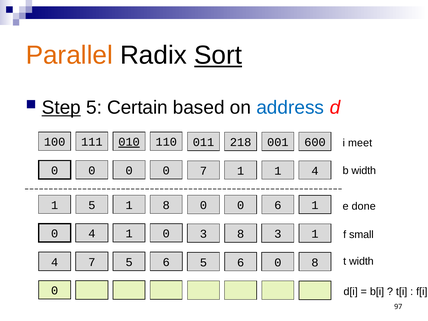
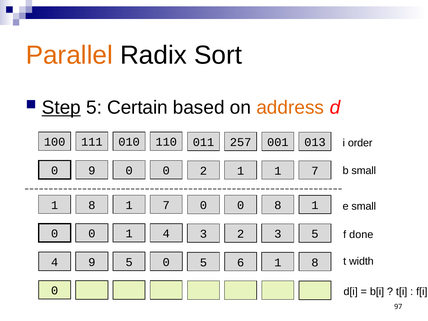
Sort underline: present -> none (218, 55)
address colour: blue -> orange (290, 108)
010 underline: present -> none (129, 142)
218: 218 -> 257 (241, 142)
600: 600 -> 013 (315, 142)
meet: meet -> order (360, 143)
b width: width -> small (364, 170)
0: 0 -> 9 (92, 171)
0 7: 7 -> 2 (203, 171)
1 1 4: 4 -> 7 (315, 171)
5: 5 -> 8 (92, 205)
8: 8 -> 7 (166, 205)
0 6: 6 -> 8 (278, 205)
e done: done -> small (364, 206)
4: 4 -> 0 (92, 234)
1 0: 0 -> 4 (166, 234)
3 8: 8 -> 2 (241, 234)
3 1: 1 -> 5 (315, 234)
small: small -> done (361, 234)
4 7: 7 -> 9 (92, 262)
6: 6 -> 0 (166, 262)
6 0: 0 -> 1 (278, 262)
